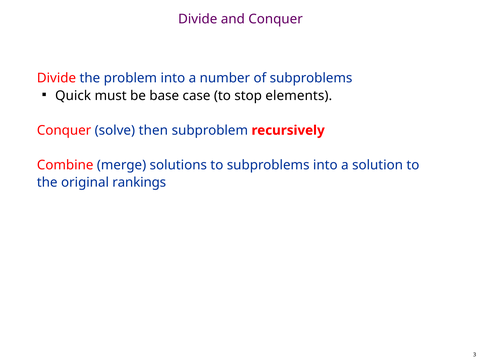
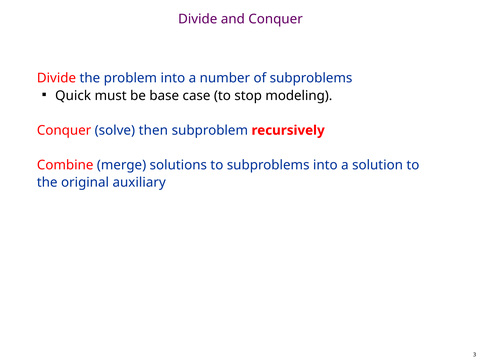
elements: elements -> modeling (299, 96)
rankings: rankings -> auxiliary (139, 182)
